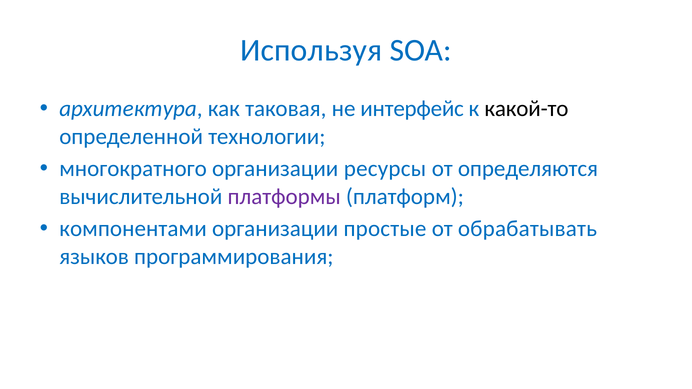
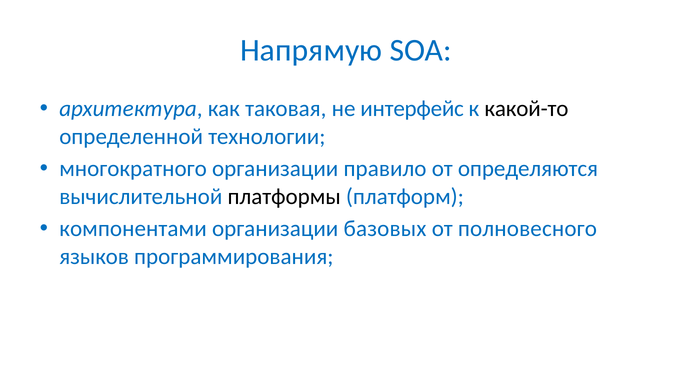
Используя: Используя -> Напрямую (311, 50)
ресурсы: ресурсы -> правило (385, 169)
платформы colour: purple -> black (284, 197)
простые: простые -> базовых (385, 229)
обрабатывать: обрабатывать -> полновесного (527, 229)
